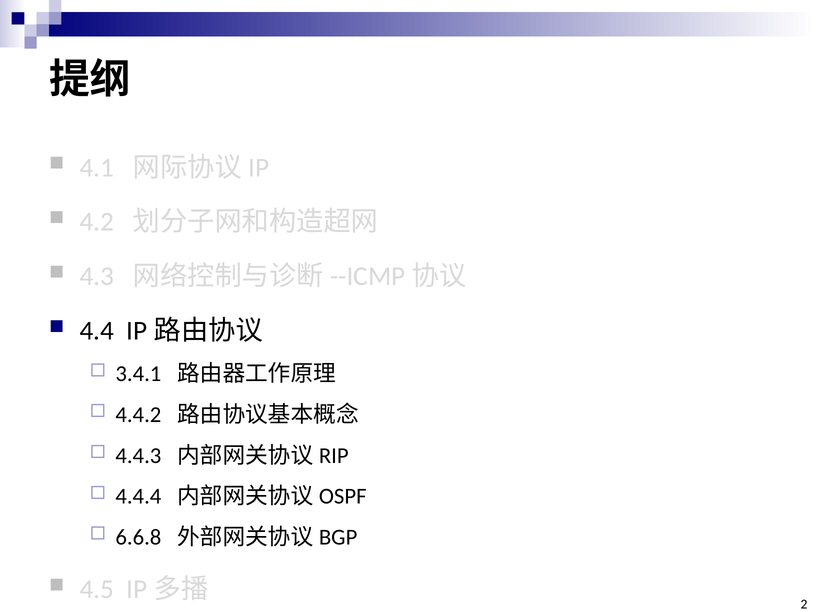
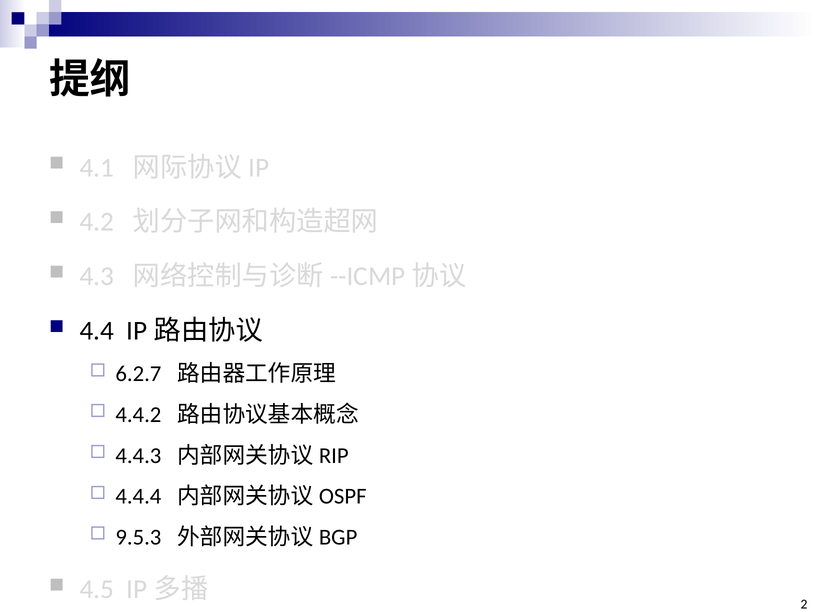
3.4.1: 3.4.1 -> 6.2.7 (138, 374)
6.6.8: 6.6.8 -> 9.5.3 (138, 538)
